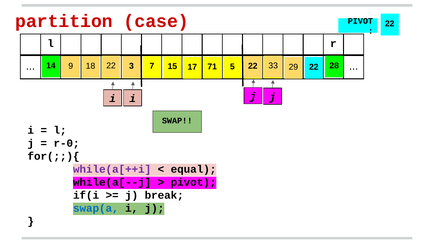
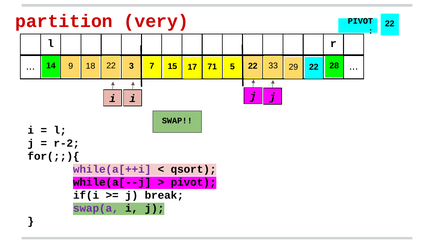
case: case -> very (156, 21)
r-0: r-0 -> r-2 (67, 143)
equal: equal -> qsort (193, 169)
swap(a colour: blue -> purple (96, 208)
